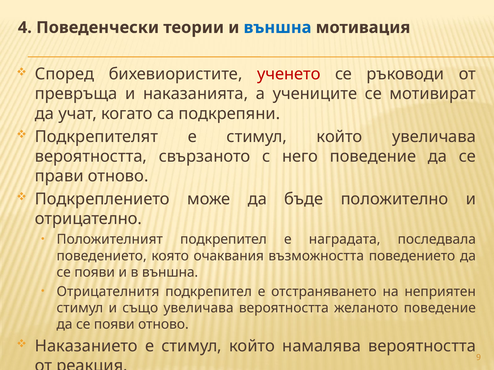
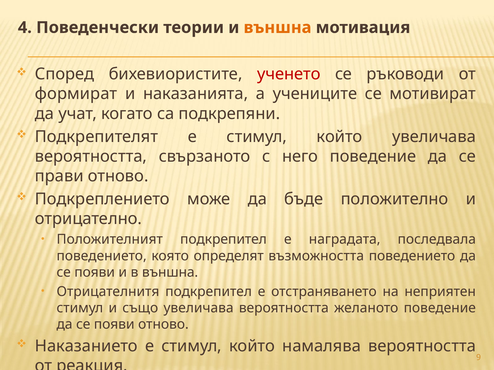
външна colour: blue -> orange (278, 28)
превръща: превръща -> формират (76, 94)
очаквания: очаквания -> определят (229, 256)
